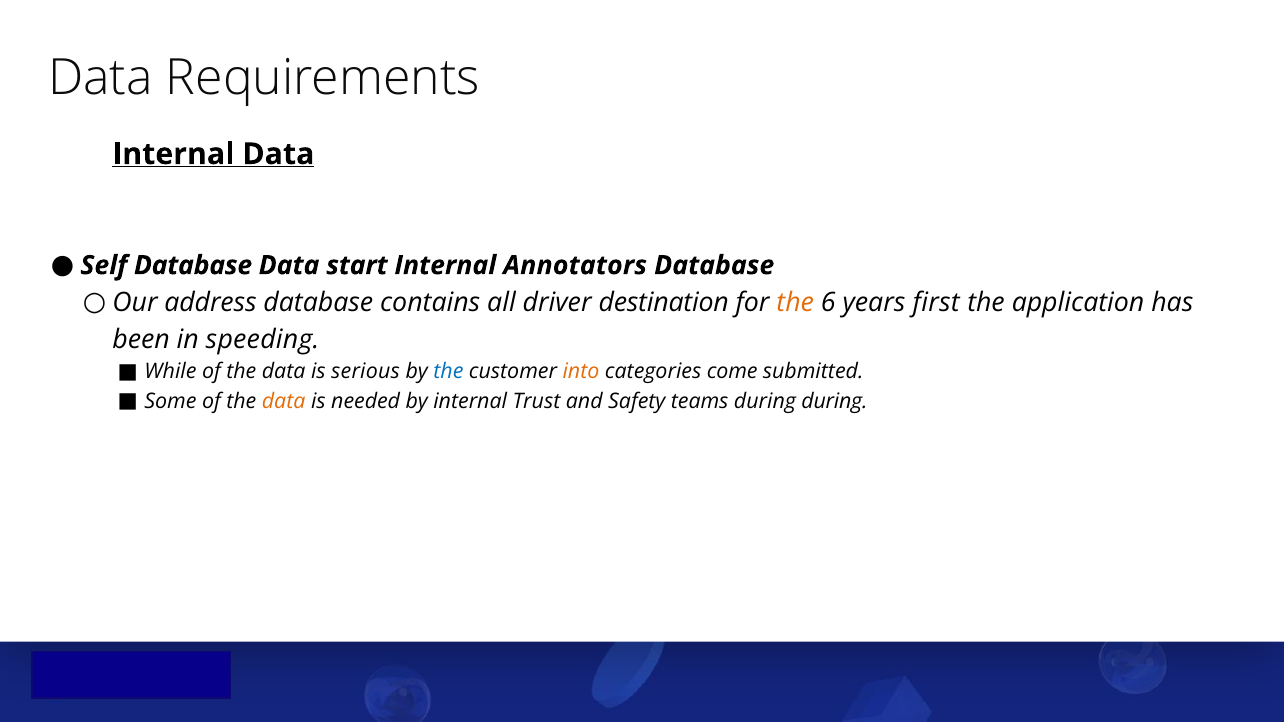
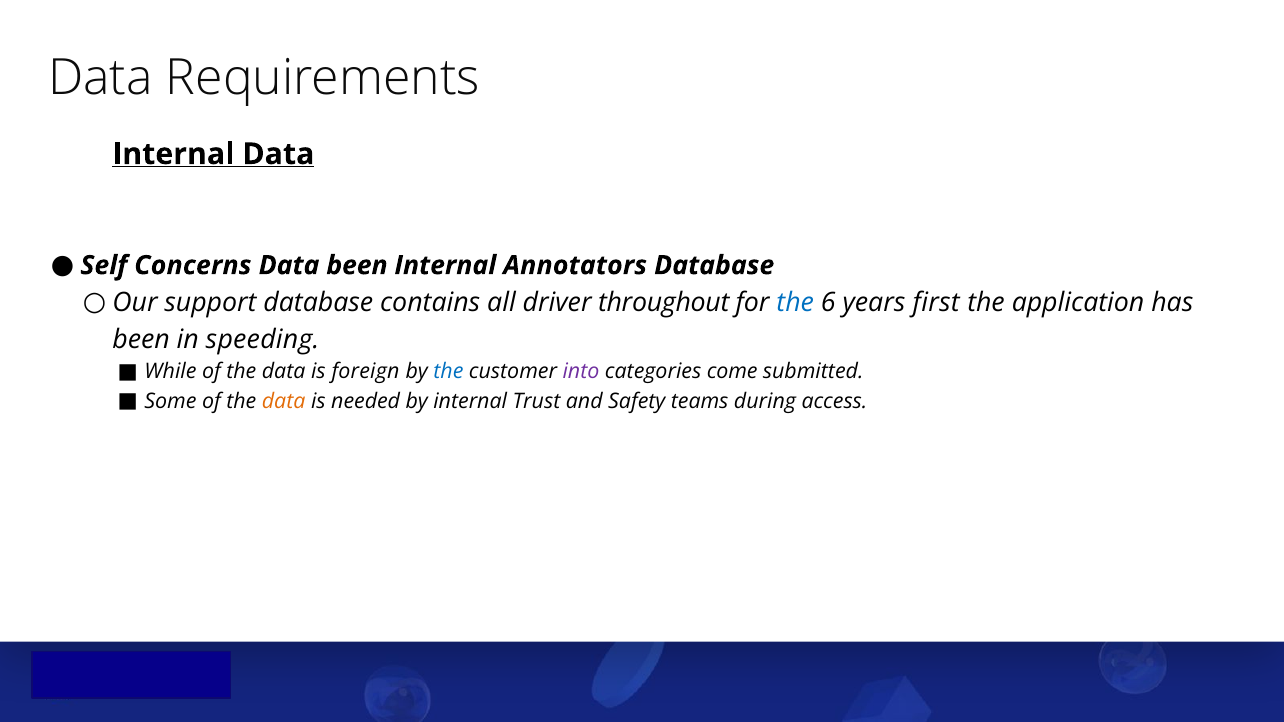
Database: Database -> Concerns (193, 266)
Data start: start -> been (357, 266)
address: address -> support (210, 302)
destination: destination -> throughout (664, 302)
the colour: orange -> blue (795, 302)
serious: serious -> foreign (366, 372)
into colour: orange -> purple (581, 372)
during during: during -> access (834, 401)
